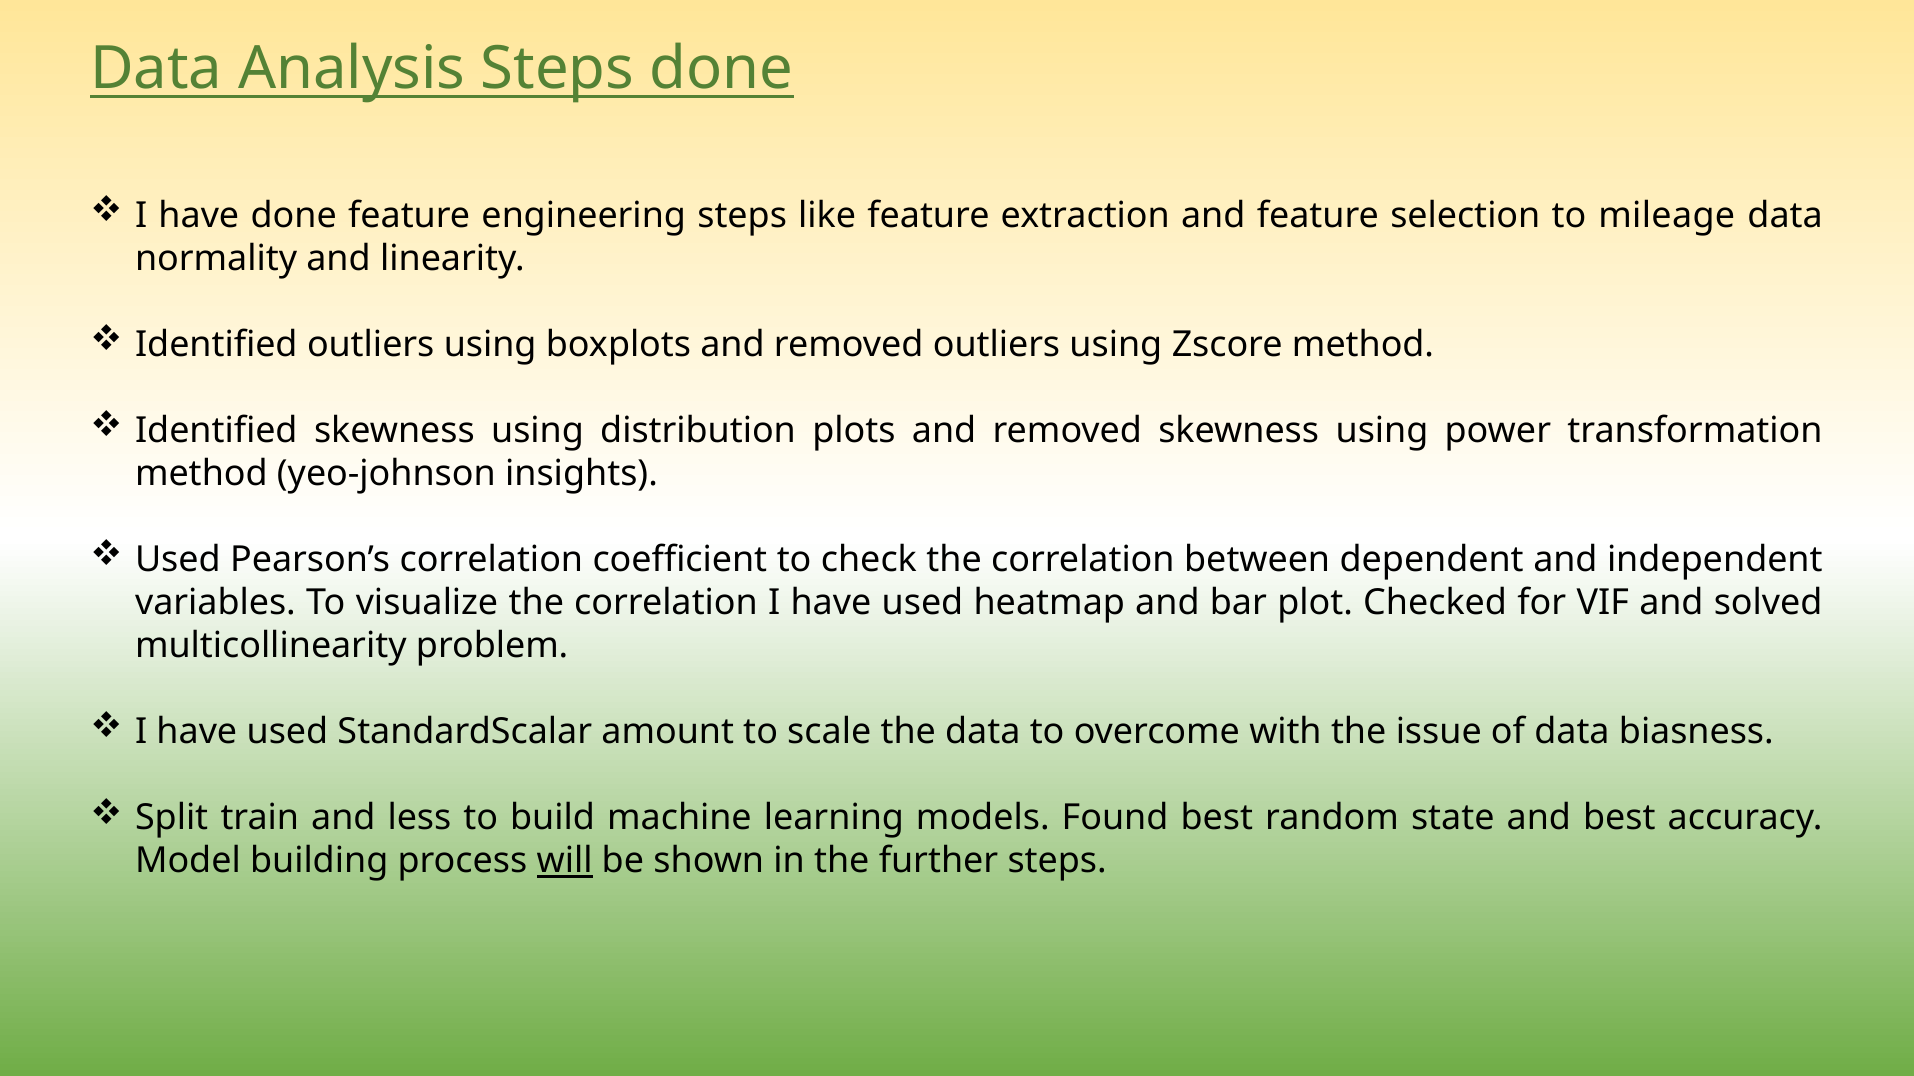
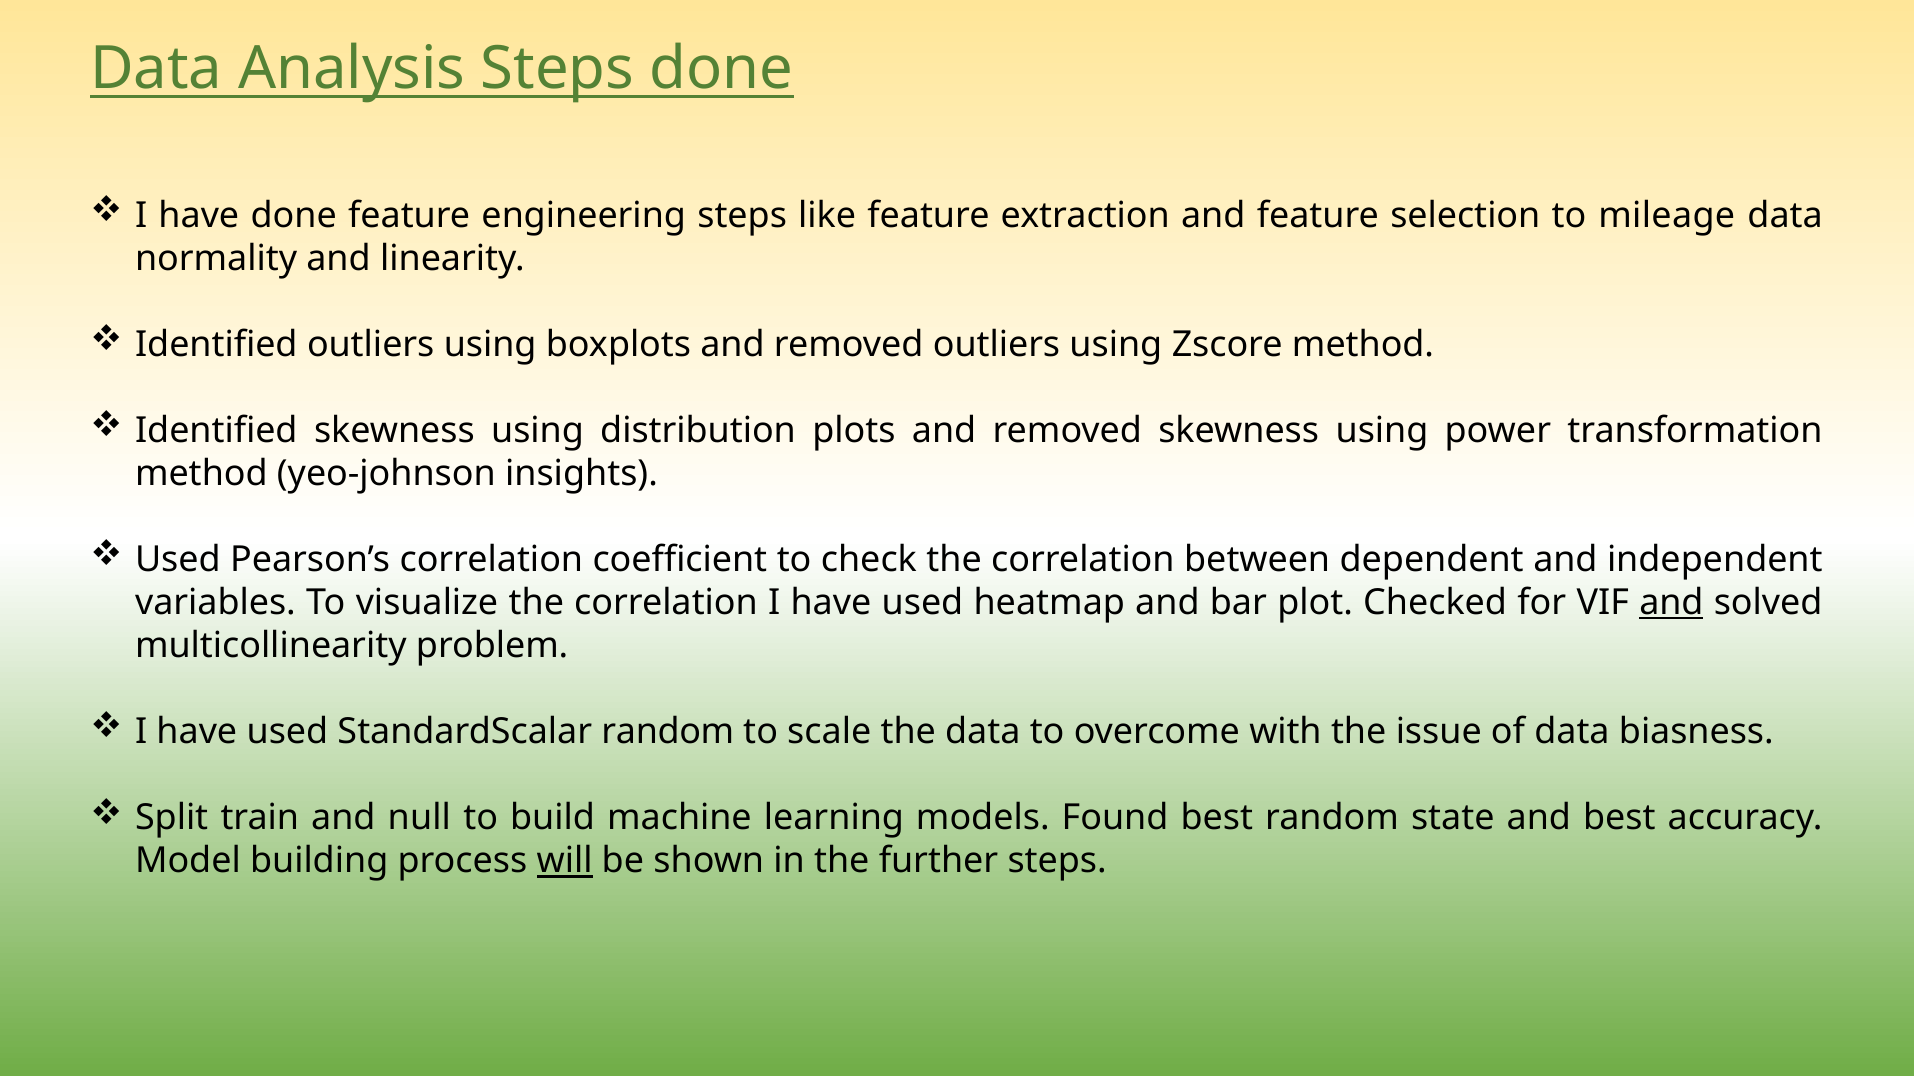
and underline: none -> present (1671, 603)
StandardScalar amount: amount -> random (668, 732)
less: less -> null (419, 819)
